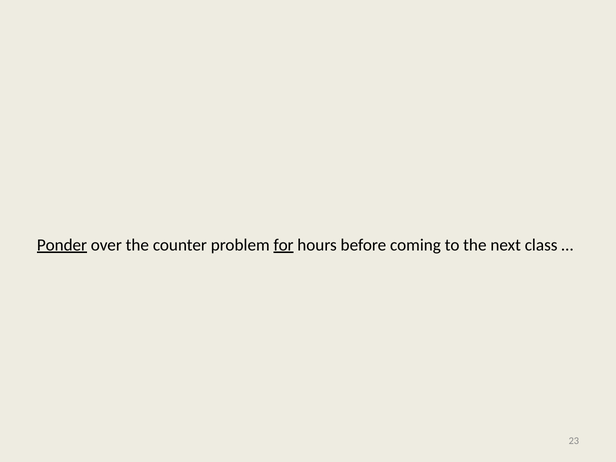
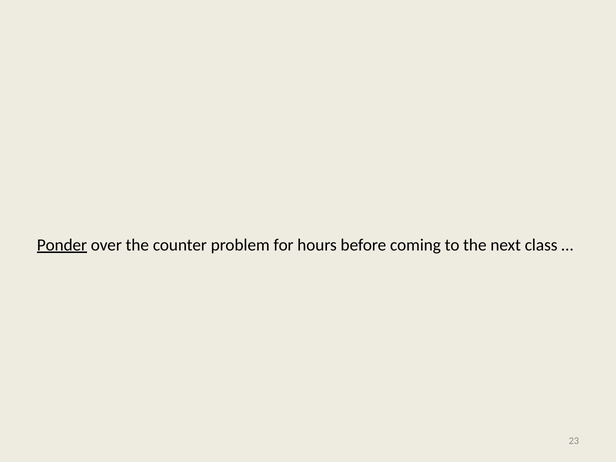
for underline: present -> none (284, 245)
